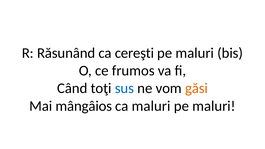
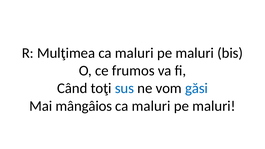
Răsunând: Răsunând -> Mulţimea (66, 53)
cereşti: cereşti -> maluri (134, 53)
găsi colour: orange -> blue (196, 88)
